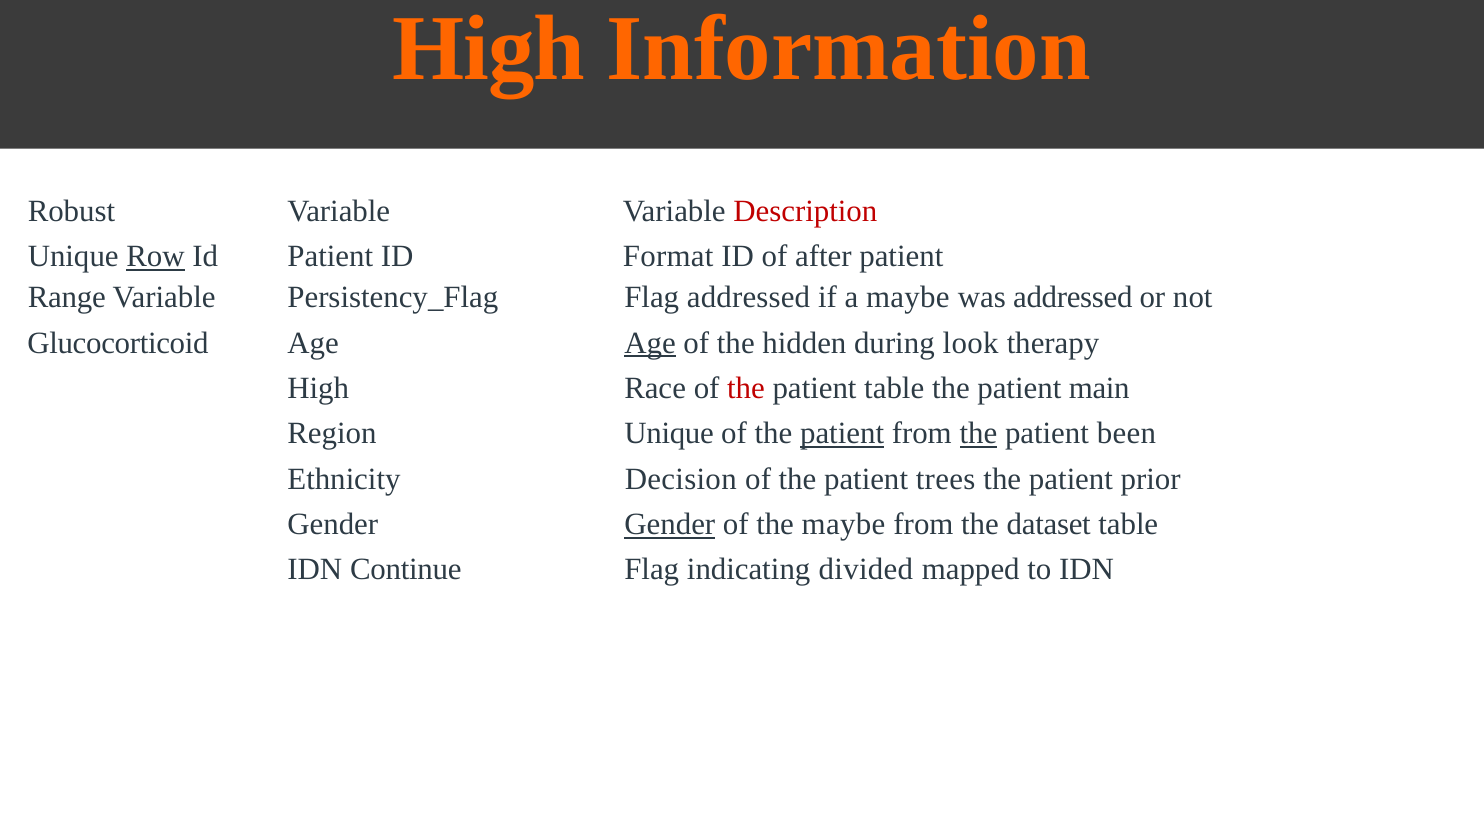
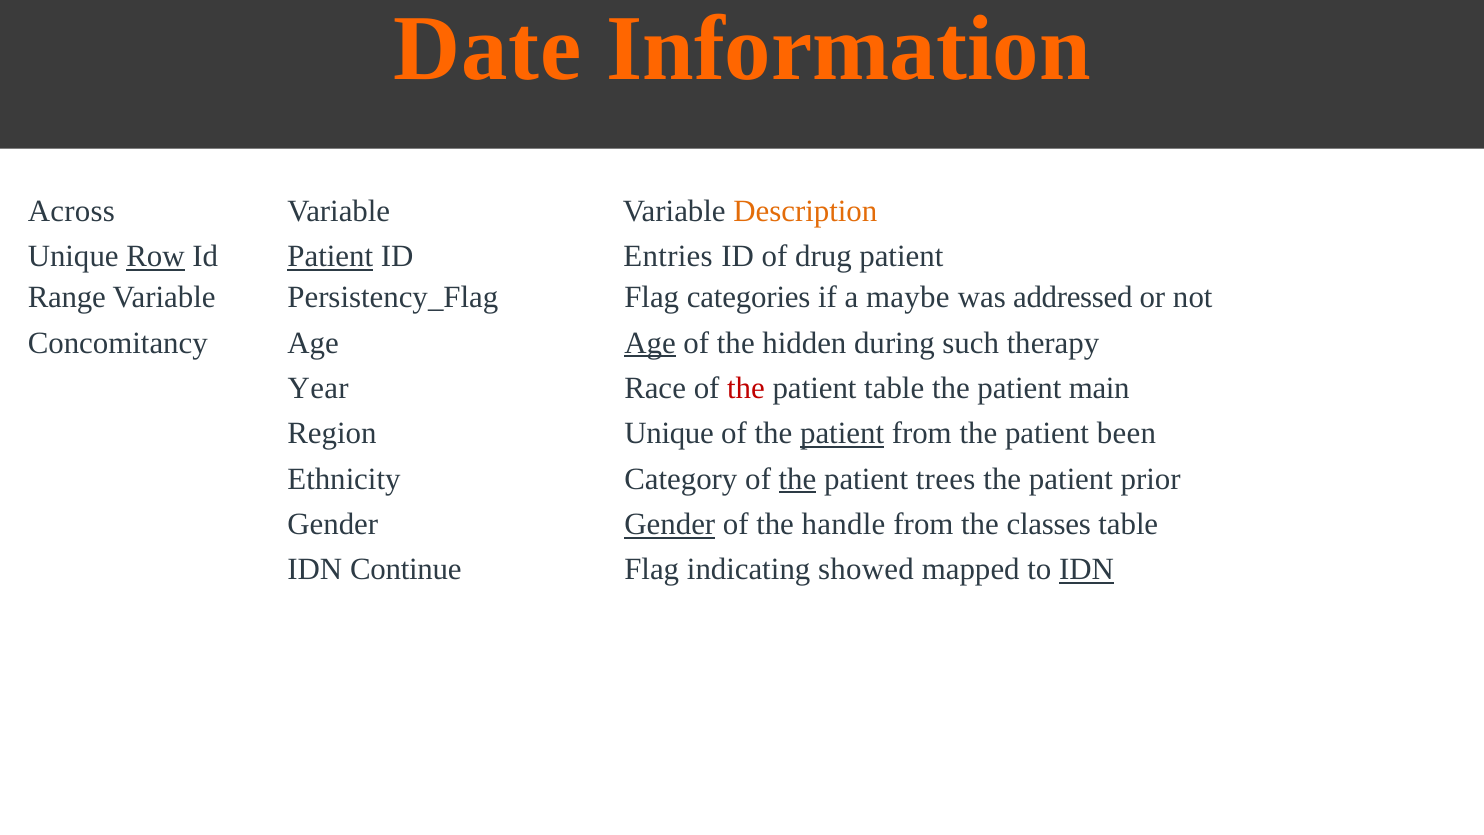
High: High -> Date (488, 49)
Robust: Robust -> Across (71, 211)
Description colour: red -> orange (805, 211)
Patient underline: none -> present (330, 256)
Format: Format -> Entries (668, 256)
after: after -> drug (823, 256)
Flag addressed: addressed -> categories (749, 297)
Glucocorticoid: Glucocorticoid -> Concomitancy (118, 343)
look: look -> such (971, 343)
High: High -> Year (318, 388)
the underline: present -> none (978, 433)
Decision: Decision -> Category (681, 479)
the underline: none -> present (797, 479)
the maybe: maybe -> handle (844, 524)
dataset: dataset -> classes (1049, 524)
divided: divided -> showed (866, 569)
IDN underline: none -> present (1087, 569)
